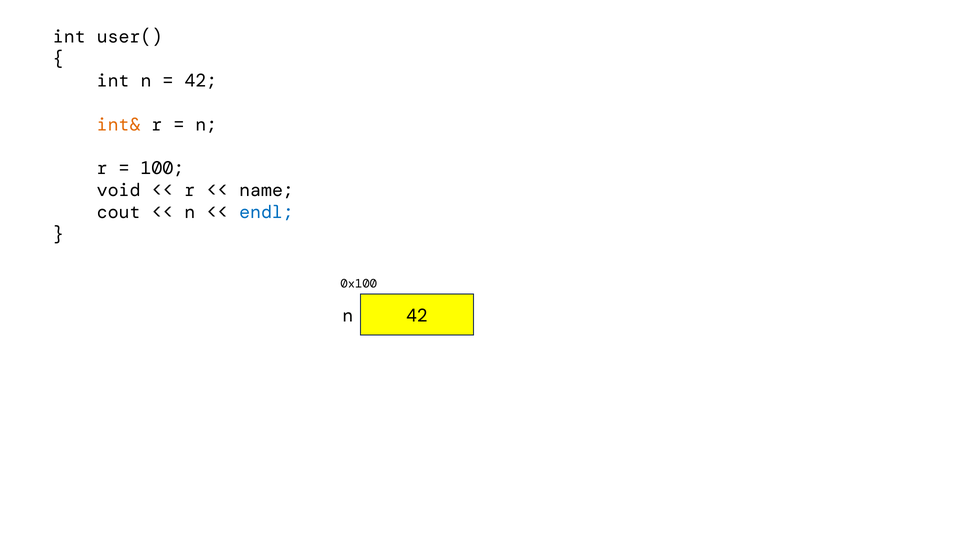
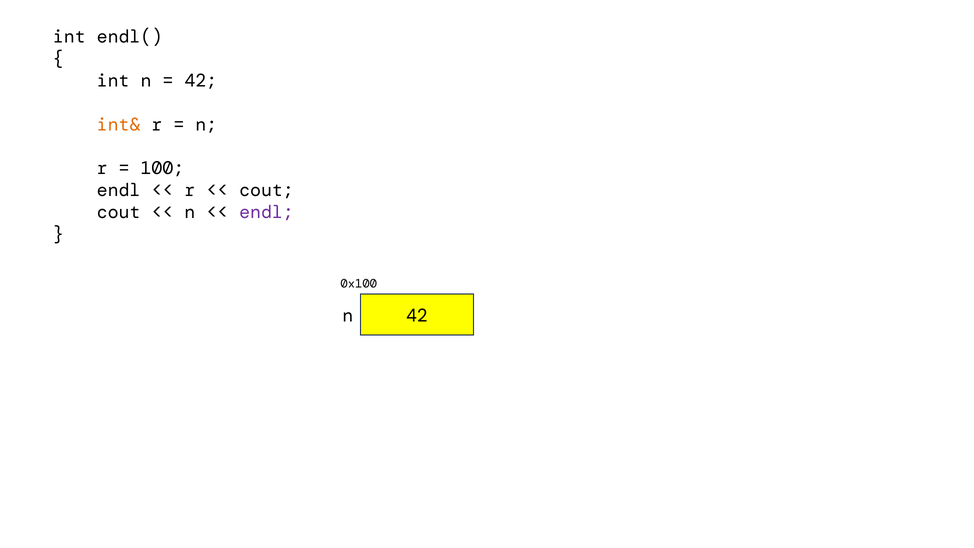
user(: user( -> endl( (130, 37)
void: void -> endl (119, 190)
name: name -> cout (267, 190)
endl colour: blue -> purple (267, 212)
